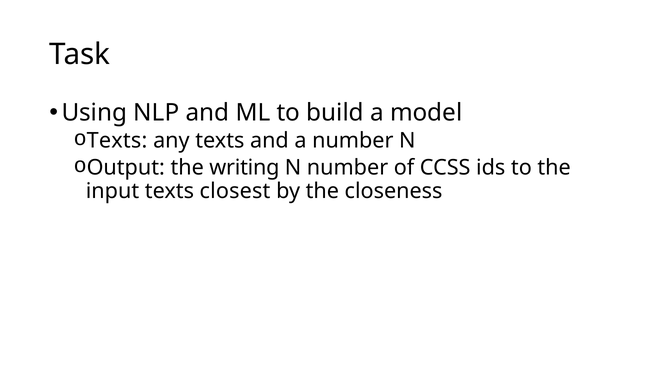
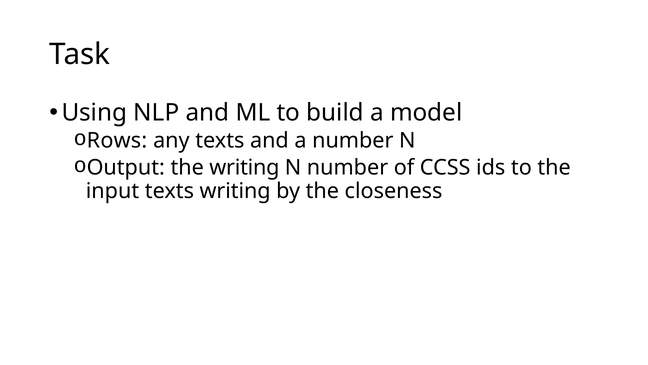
Texts: Texts -> Rows (117, 141)
texts closest: closest -> writing (235, 191)
